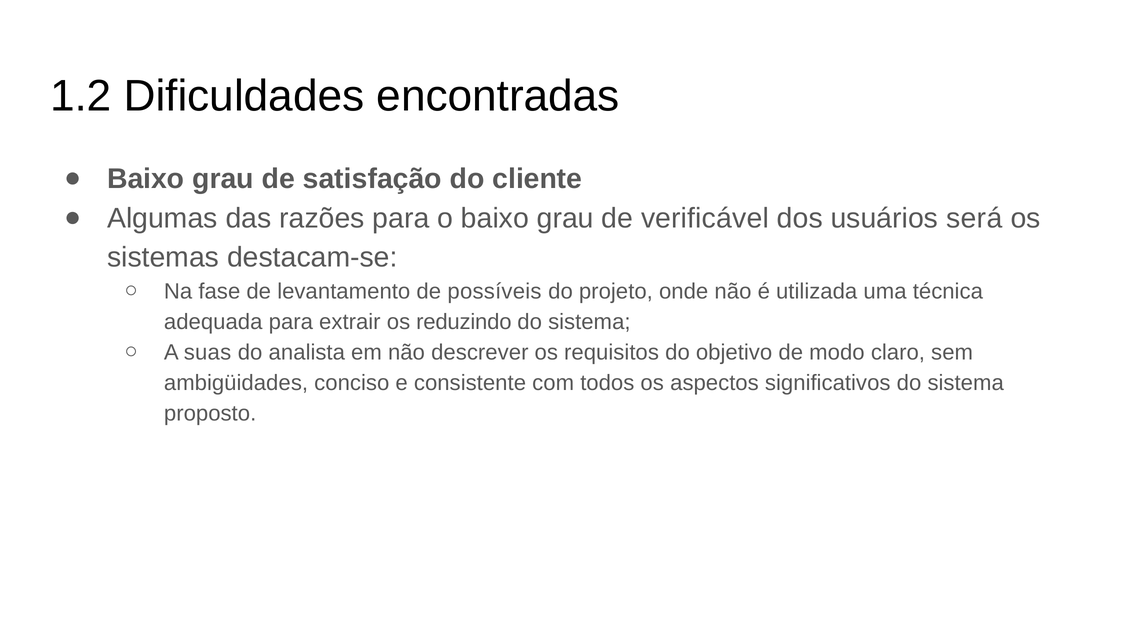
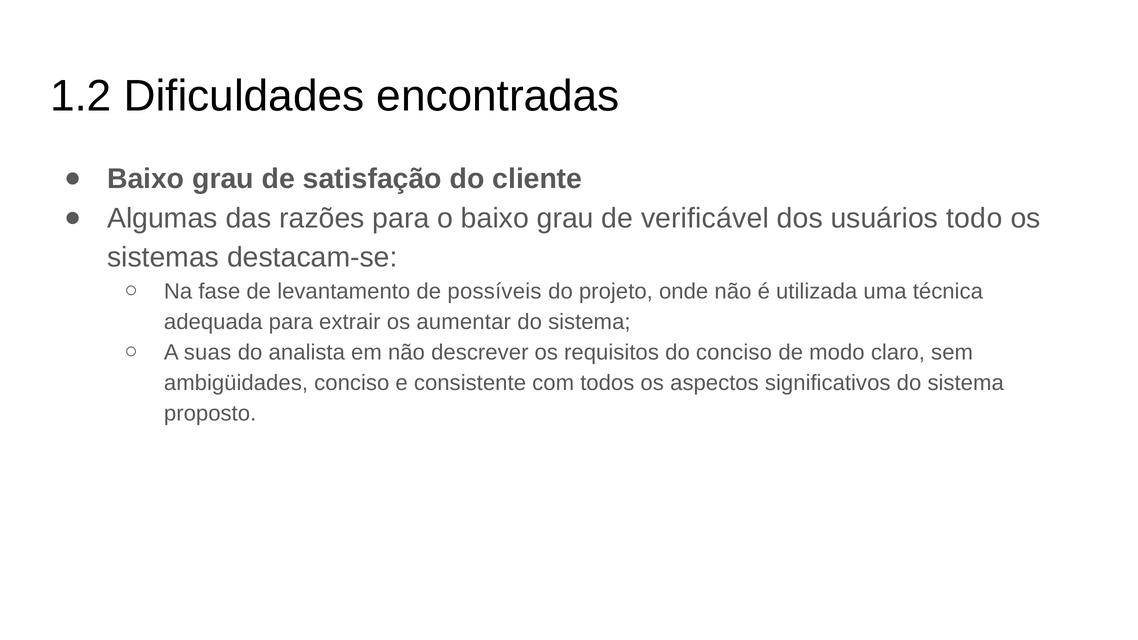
será: será -> todo (974, 218)
reduzindo: reduzindo -> aumentar (464, 322)
do objetivo: objetivo -> conciso (734, 352)
